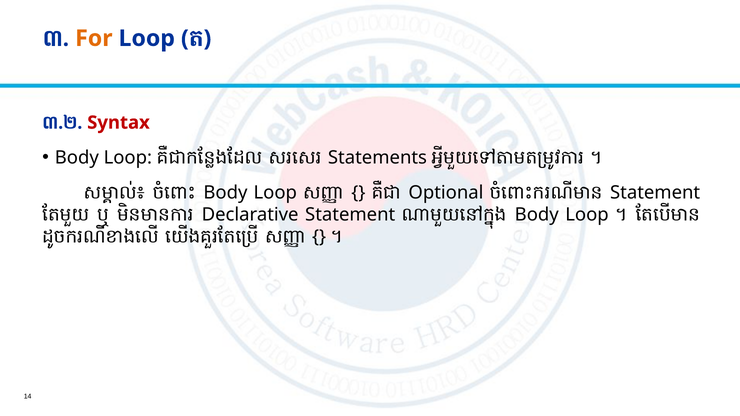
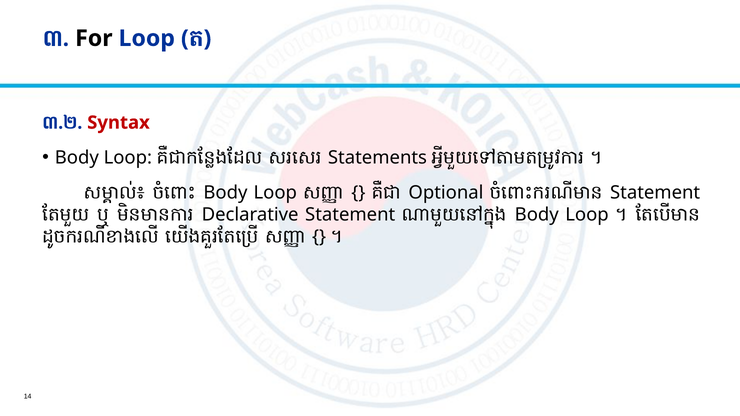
For colour: orange -> black (94, 38)
